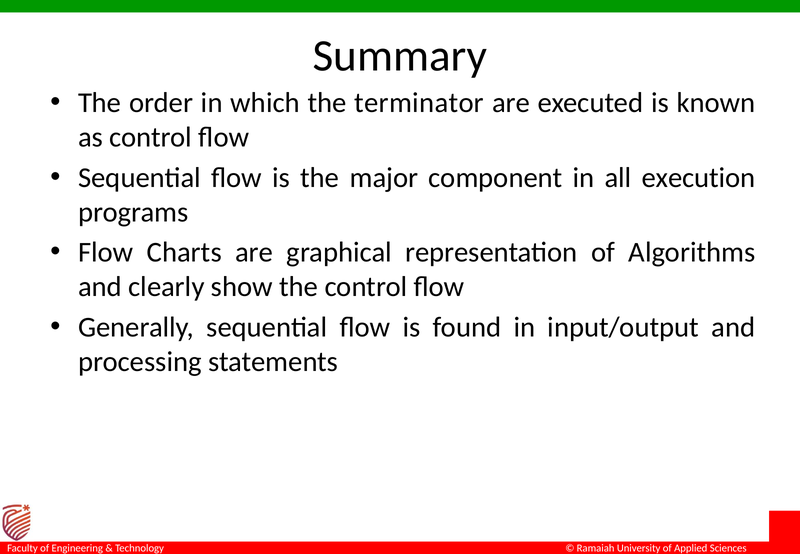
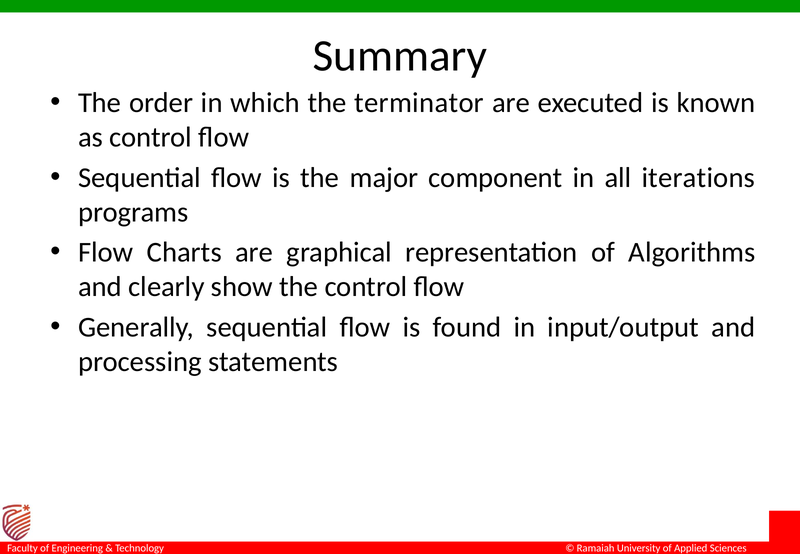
execution: execution -> iterations (698, 178)
